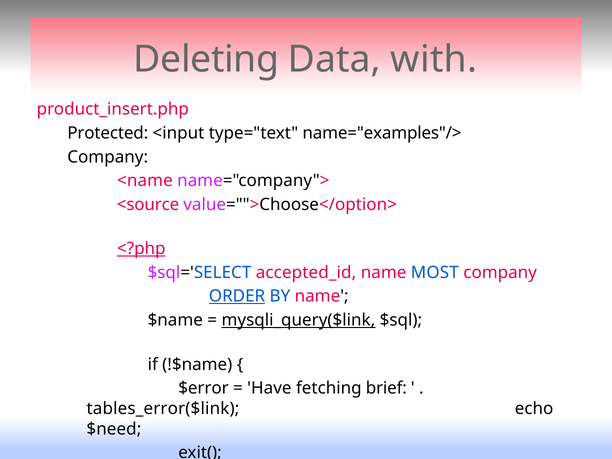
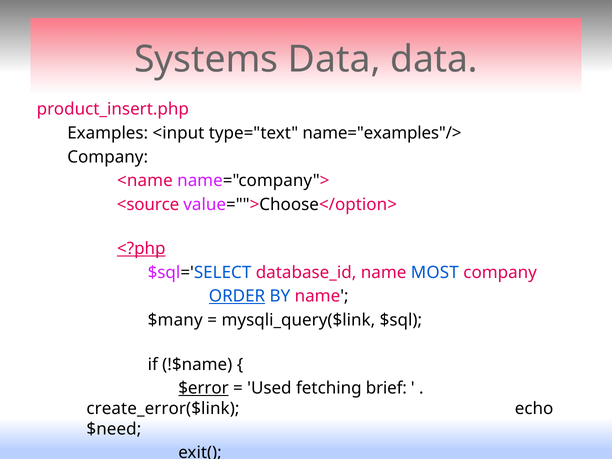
Deleting: Deleting -> Systems (206, 59)
Data with: with -> data (434, 59)
Protected: Protected -> Examples (108, 133)
accepted_id: accepted_id -> database_id (306, 273)
$name: $name -> $many (175, 320)
mysqli_query($link underline: present -> none (298, 320)
$error underline: none -> present (203, 388)
Have: Have -> Used (269, 388)
tables_error($link: tables_error($link -> create_error($link (163, 409)
